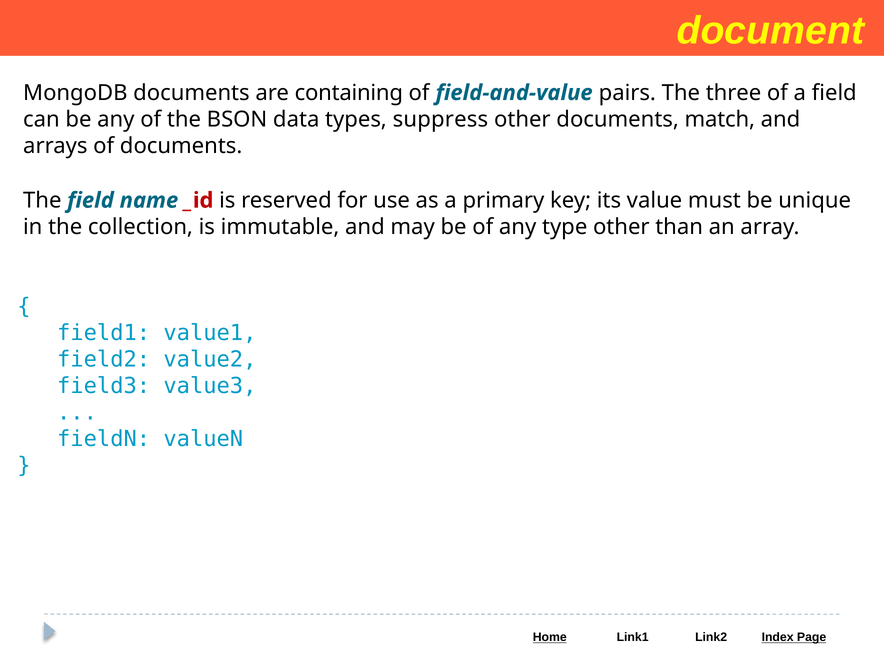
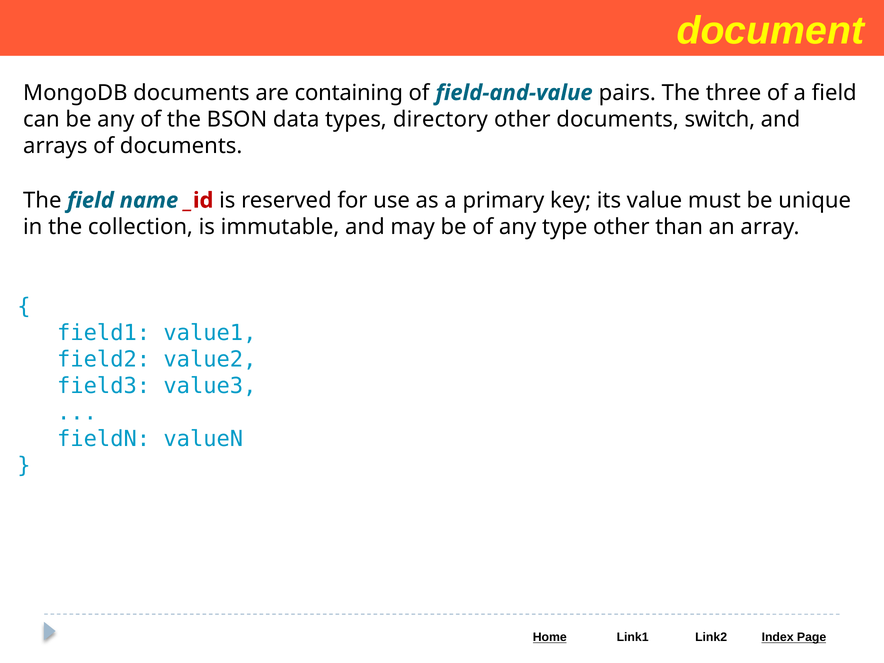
suppress: suppress -> directory (440, 119)
match: match -> switch (720, 119)
